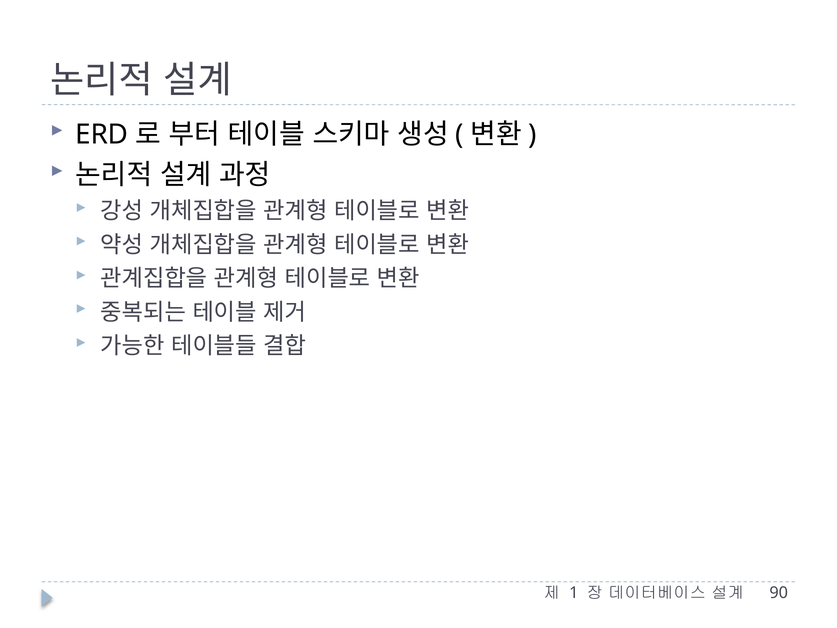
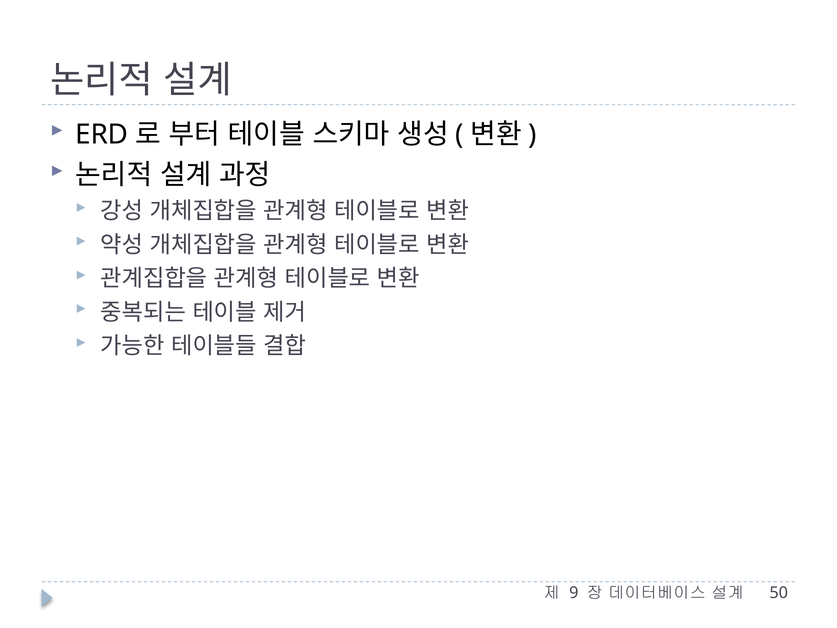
1: 1 -> 9 (574, 593)
90: 90 -> 50 (779, 593)
